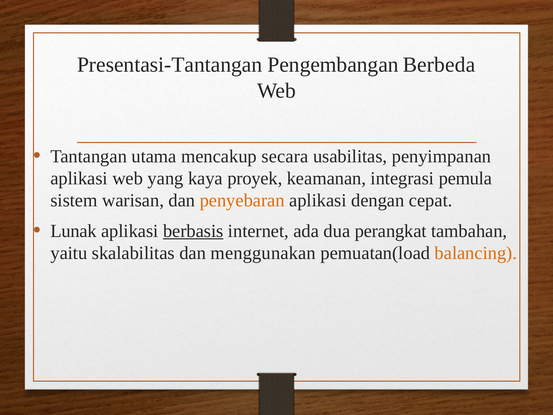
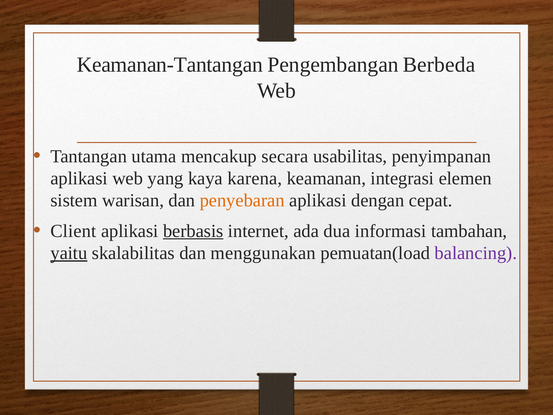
Presentasi-Tantangan: Presentasi-Tantangan -> Keamanan-Tantangan (170, 65)
proyek: proyek -> karena (255, 178)
pemula: pemula -> elemen (465, 178)
Lunak: Lunak -> Client (73, 231)
perangkat: perangkat -> informasi (391, 231)
yaitu underline: none -> present (69, 253)
balancing colour: orange -> purple (476, 253)
